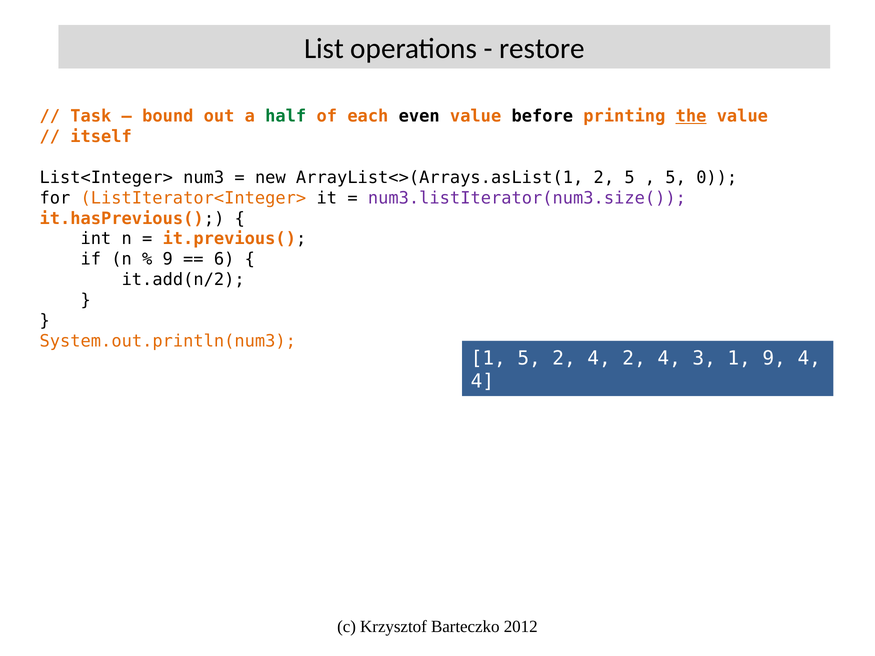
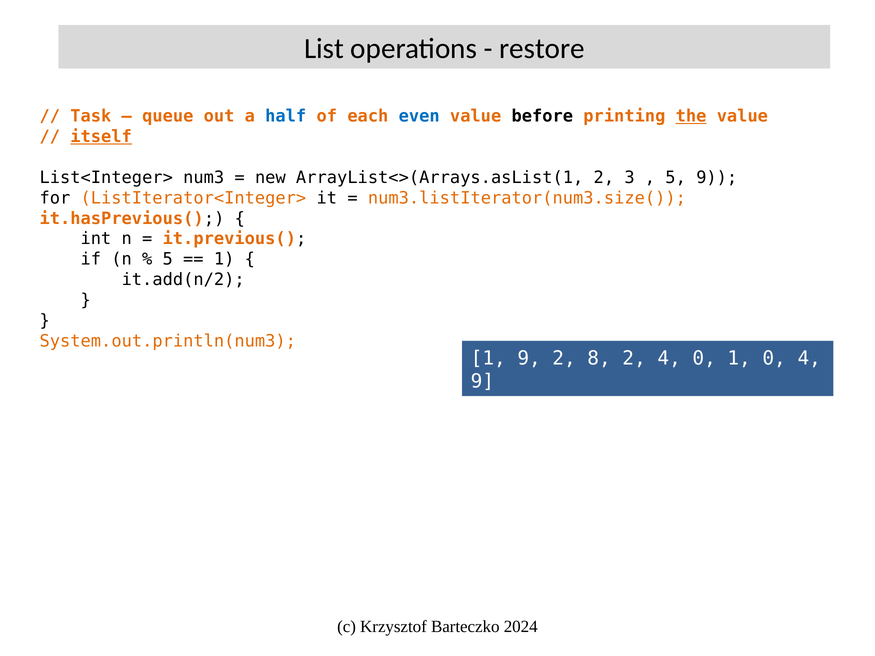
bound: bound -> queue (168, 116)
half colour: green -> blue (286, 116)
even colour: black -> blue (419, 116)
itself underline: none -> present (101, 137)
2 5: 5 -> 3 (630, 178)
5 0: 0 -> 9 (717, 178)
num3.listIterator(num3.size( colour: purple -> orange (527, 198)
9: 9 -> 5 (168, 259)
6: 6 -> 1 (224, 259)
1 5: 5 -> 9 (529, 358)
4: 4 -> 8 (599, 358)
4 3: 3 -> 0 (704, 358)
1 9: 9 -> 0 (774, 358)
4: 4 -> 9 (482, 382)
2012: 2012 -> 2024 (521, 627)
